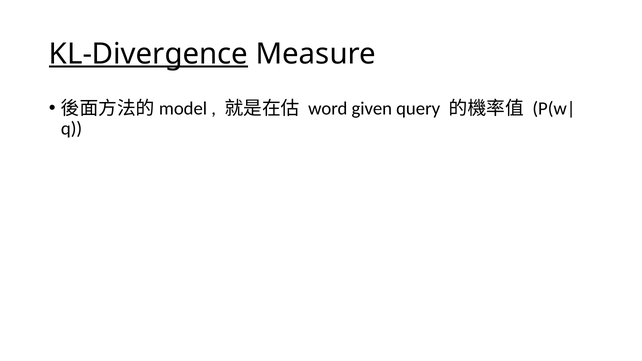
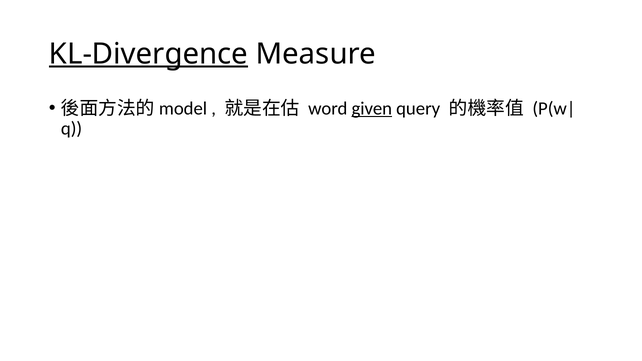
given underline: none -> present (372, 109)
